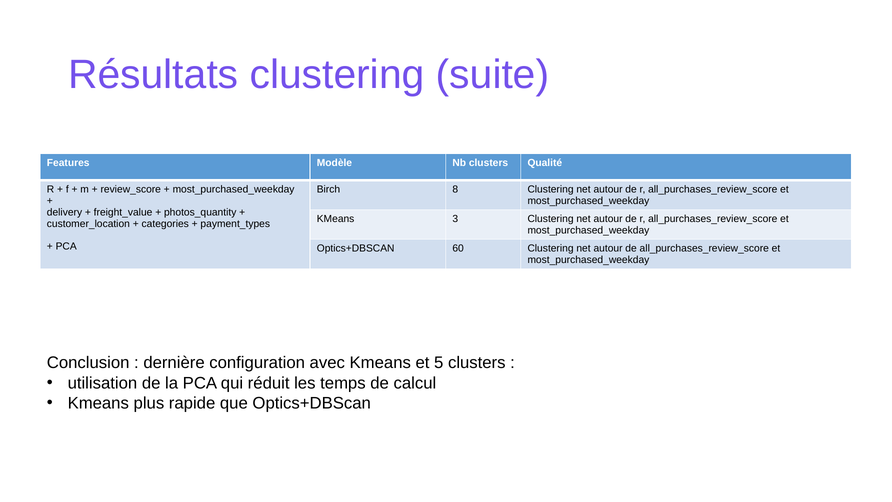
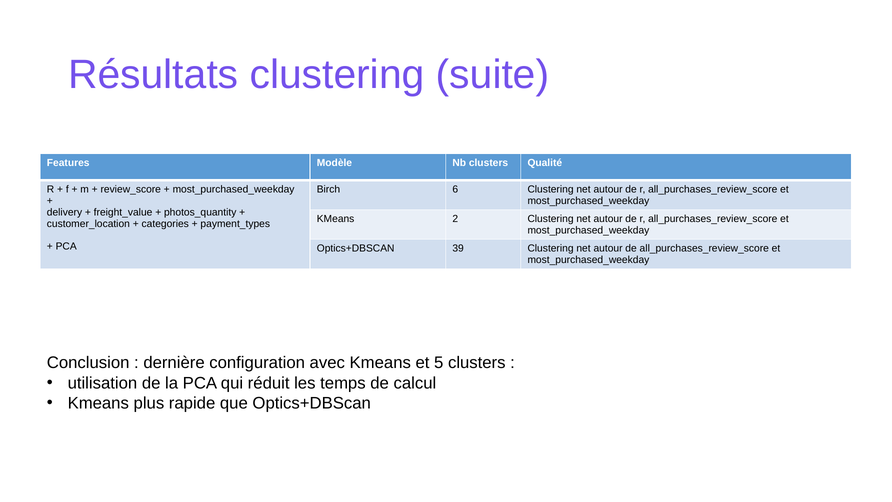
8: 8 -> 6 (455, 189)
3: 3 -> 2 (455, 219)
60: 60 -> 39 (458, 248)
